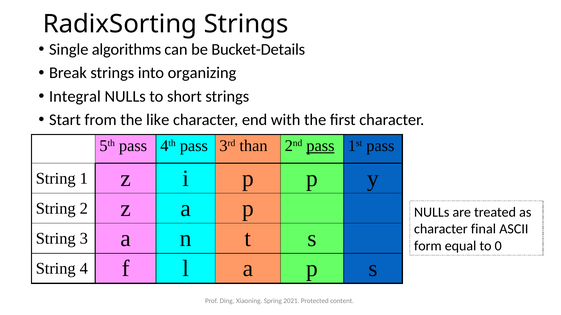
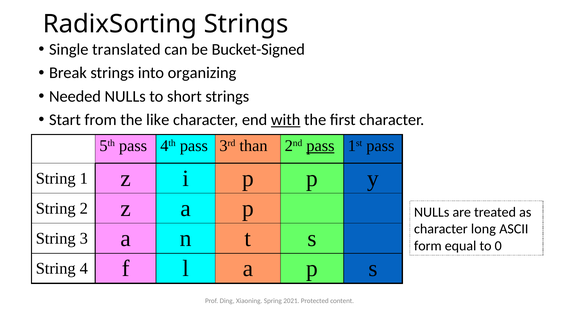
algorithms: algorithms -> translated (126, 50)
Bucket-Details: Bucket-Details -> Bucket-Signed (258, 50)
Integral: Integral -> Needed (75, 97)
with underline: none -> present (286, 120)
final: final -> long (483, 229)
